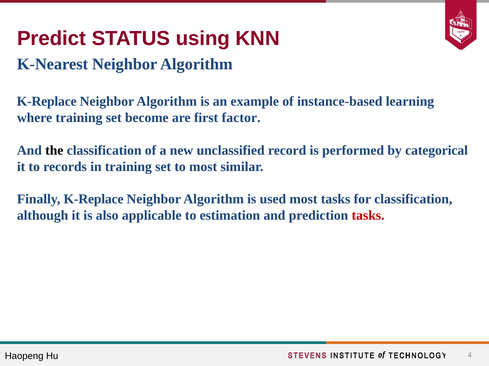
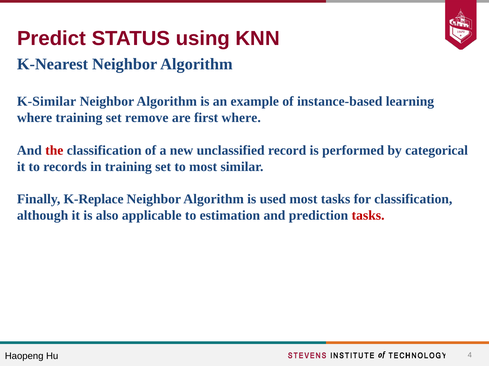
K-Replace: K-Replace -> K-Similar (47, 102)
become: become -> remove (147, 118)
first factor: factor -> where (241, 118)
the colour: black -> red (54, 151)
